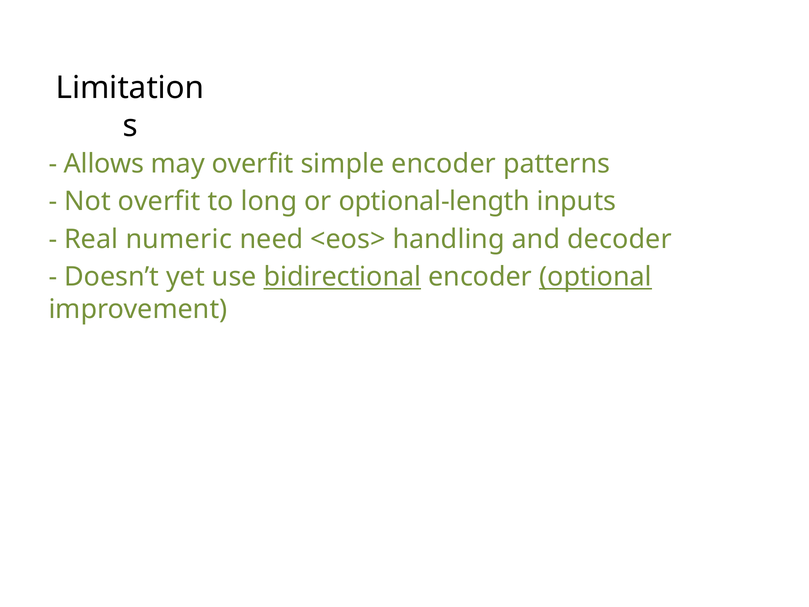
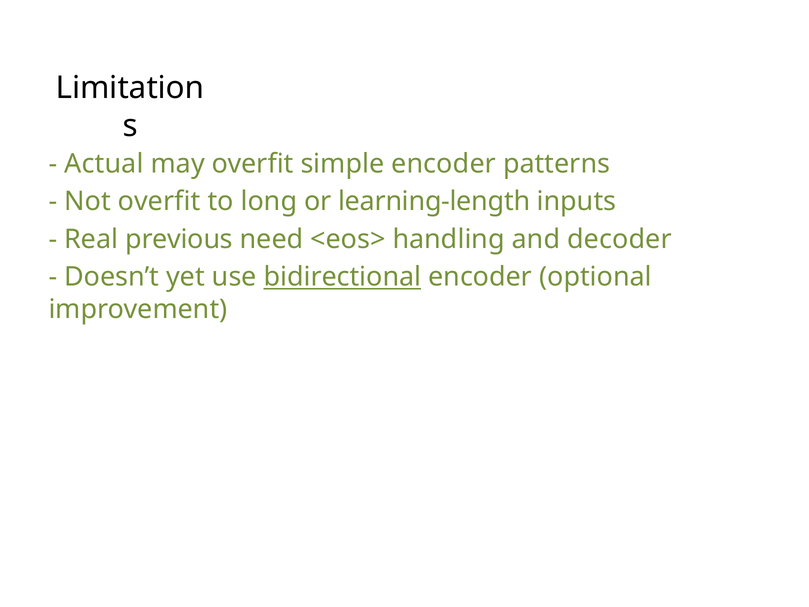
Allows: Allows -> Actual (104, 164)
optional-length: optional-length -> learning-length (434, 201)
numeric: numeric -> previous (179, 239)
optional underline: present -> none (596, 277)
